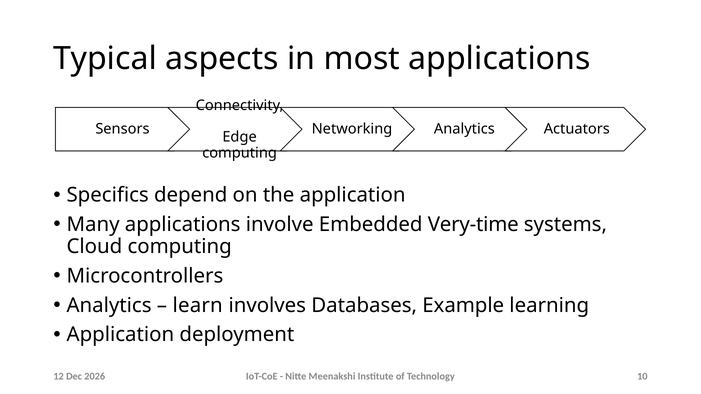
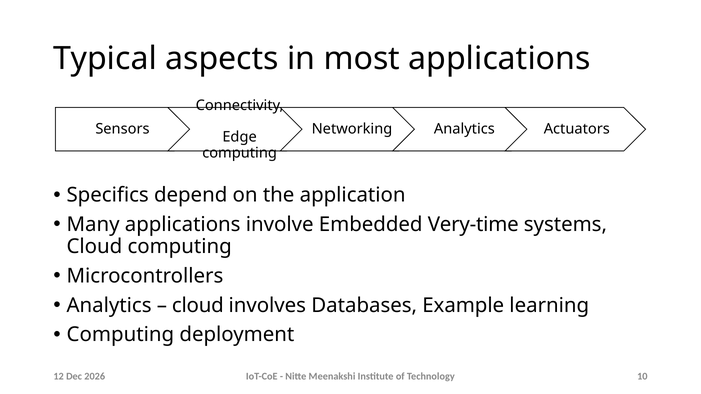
learn: learn -> cloud (198, 306)
Application: Application -> Computing (120, 335)
